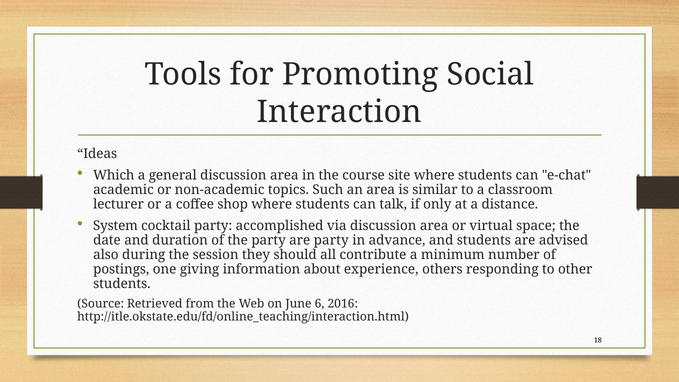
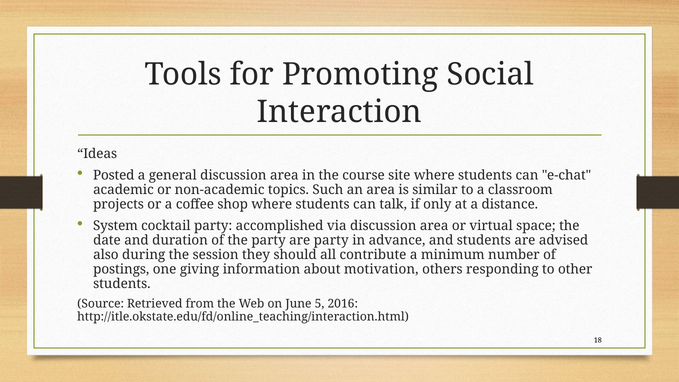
Which: Which -> Posted (114, 175)
lecturer: lecturer -> projects (119, 204)
experience: experience -> motivation (381, 269)
6: 6 -> 5 (320, 304)
